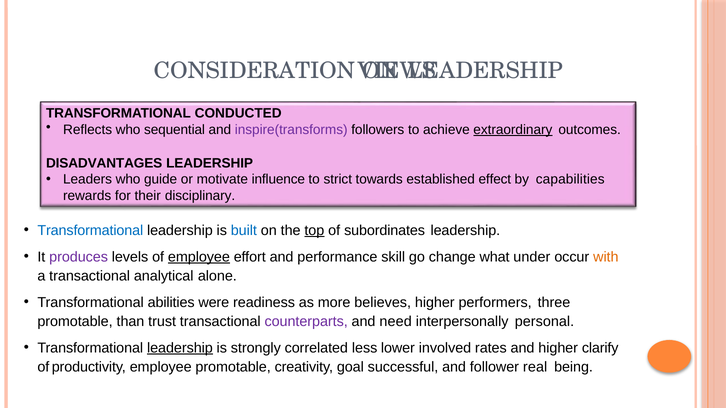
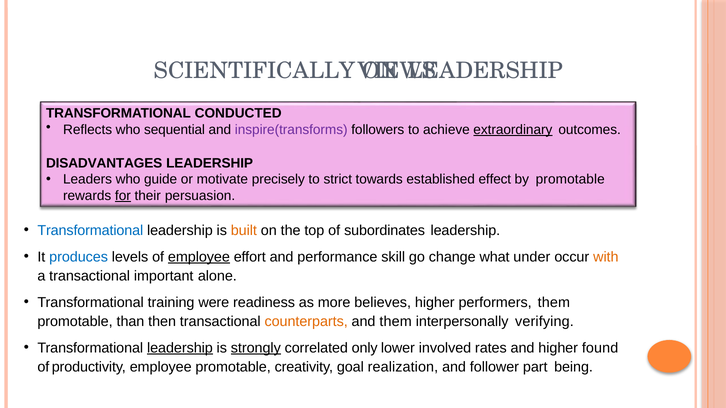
CONSIDERATION: CONSIDERATION -> SCIENTIFICALLY (254, 71)
influence: influence -> precisely (278, 180)
by capabilities: capabilities -> promotable (570, 180)
for underline: none -> present (123, 196)
disciplinary: disciplinary -> persuasion (200, 196)
built colour: blue -> orange (244, 231)
top underline: present -> none (314, 231)
produces colour: purple -> blue (79, 257)
analytical: analytical -> important (164, 276)
abilities: abilities -> training (171, 303)
performers three: three -> them (554, 303)
trust: trust -> then (162, 322)
counterparts colour: purple -> orange (306, 322)
and need: need -> them (396, 322)
personal: personal -> verifying (544, 322)
strongly underline: none -> present (256, 348)
less: less -> only (365, 348)
clarify: clarify -> found (600, 348)
successful: successful -> realization (403, 367)
real: real -> part (535, 367)
